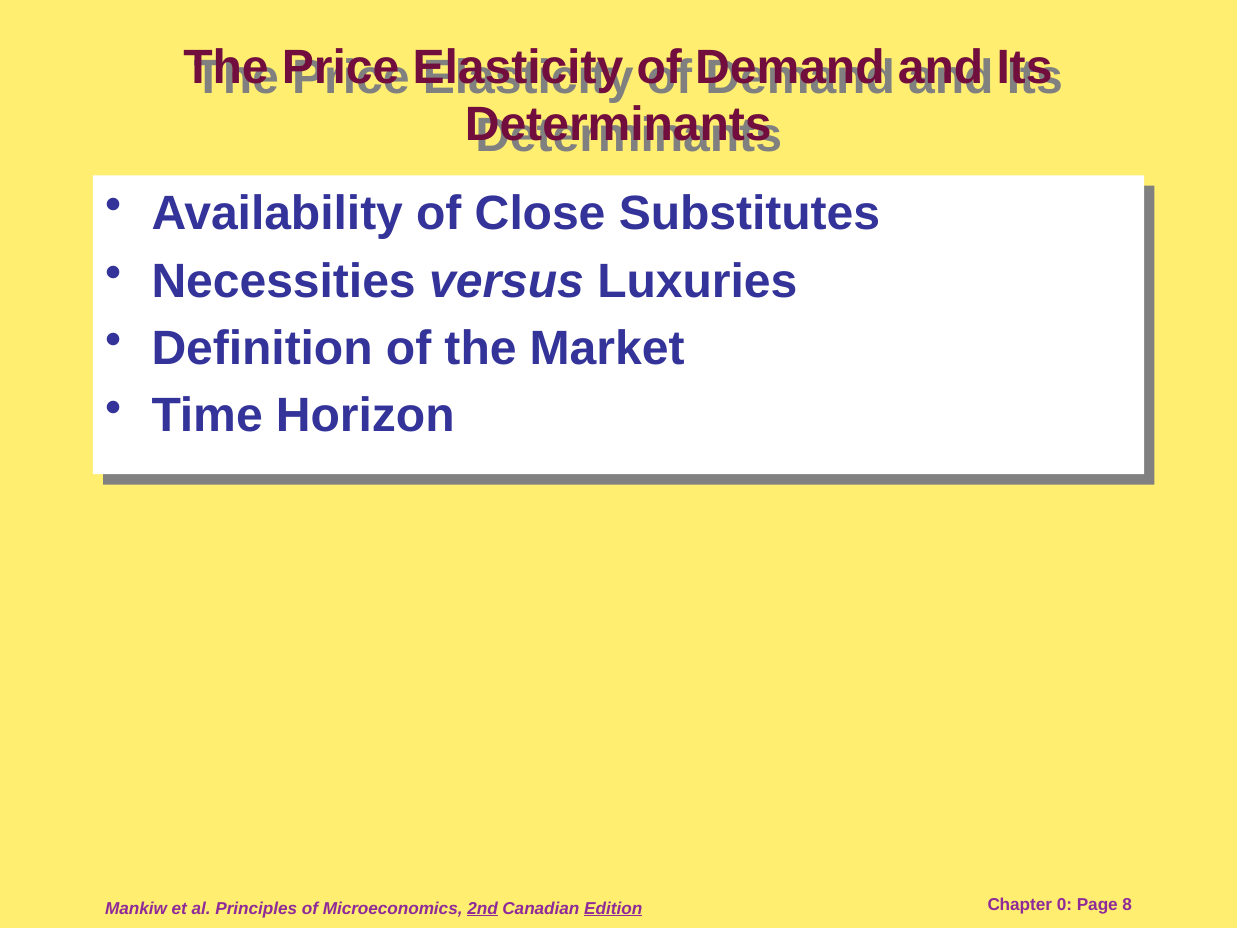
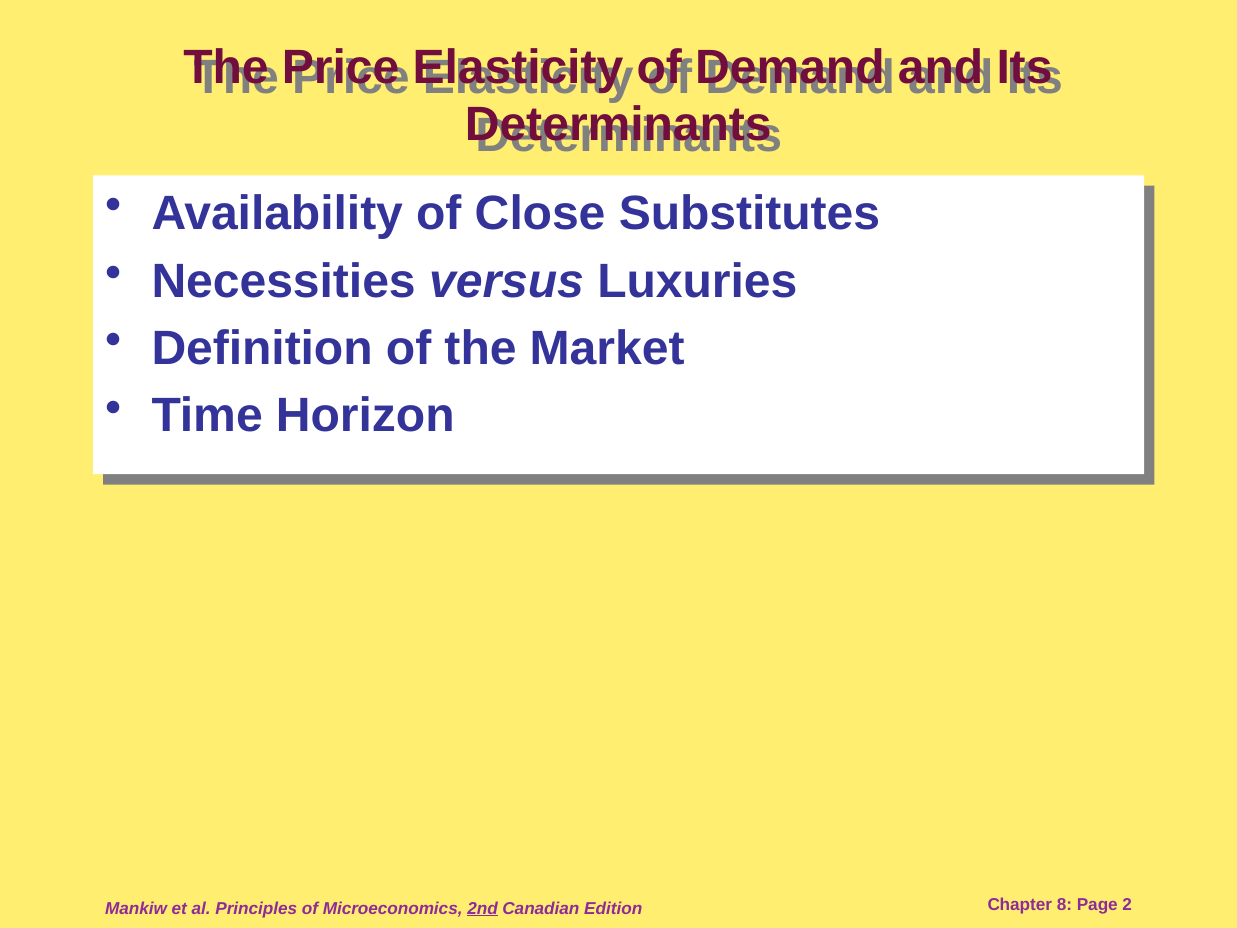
Edition underline: present -> none (613, 908)
0: 0 -> 8 (1064, 904)
8: 8 -> 2 (1127, 904)
